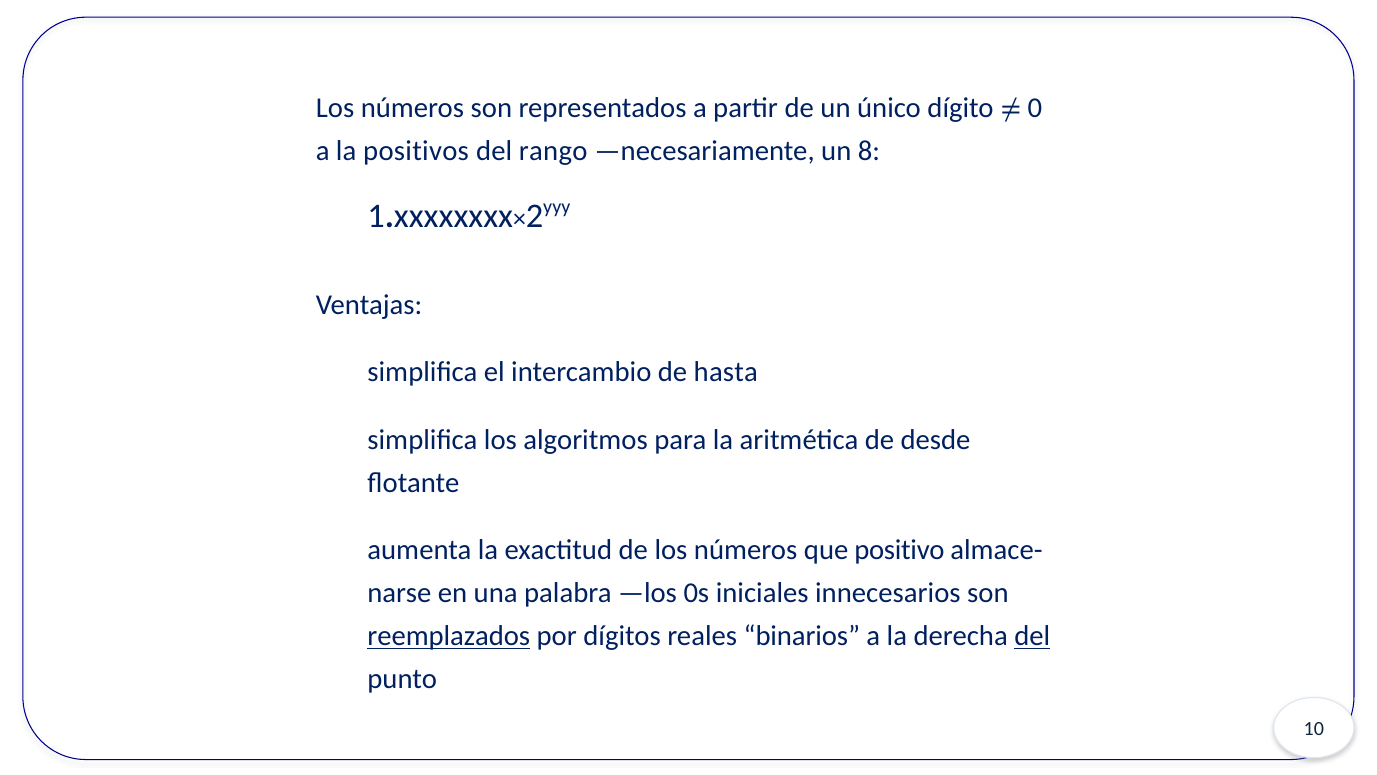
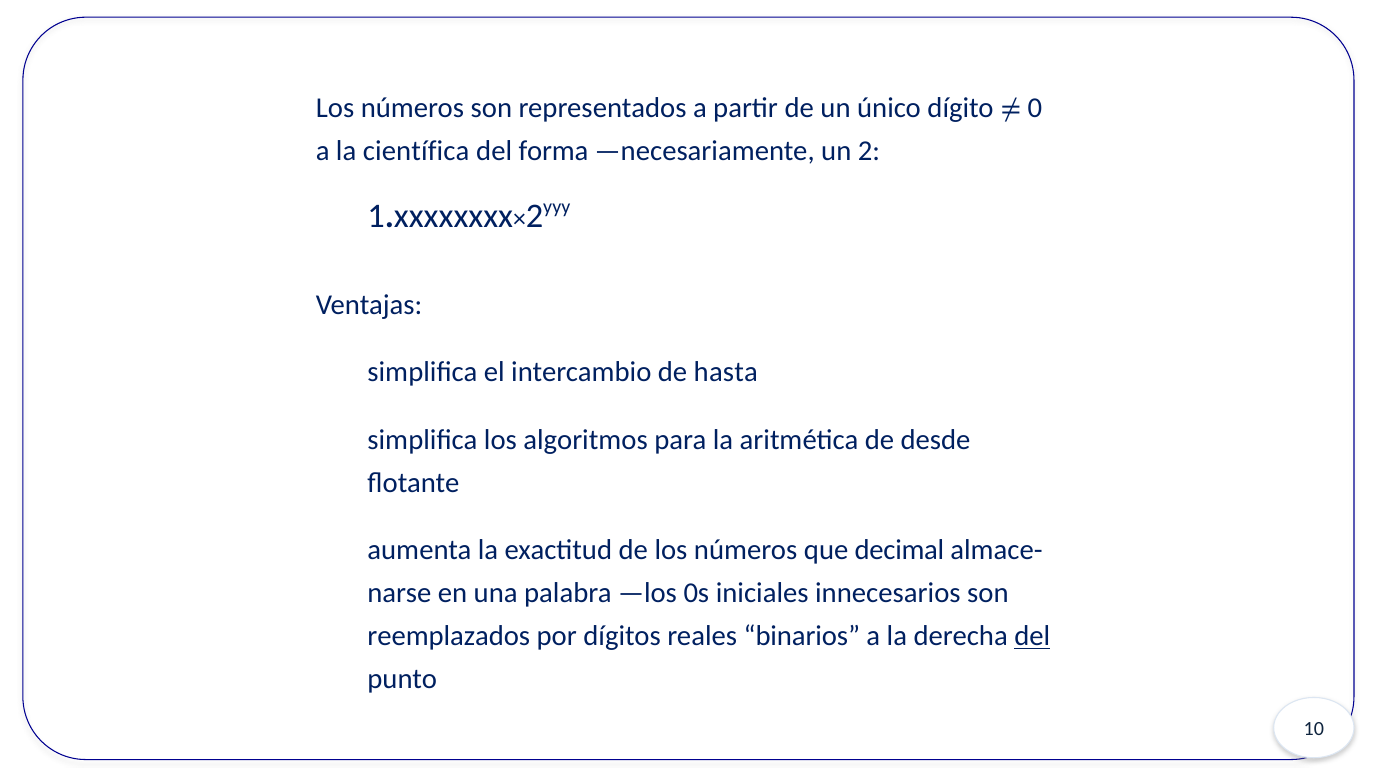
positivos: positivos -> científica (416, 151)
rango: rango -> forma (553, 151)
un 8: 8 -> 2 (869, 151)
positivo: positivo -> decimal (899, 550)
reemplazados underline: present -> none (449, 636)
